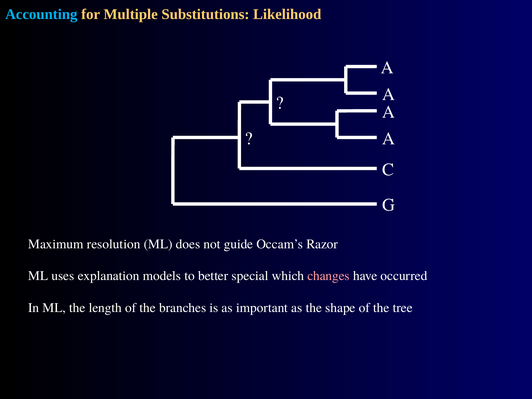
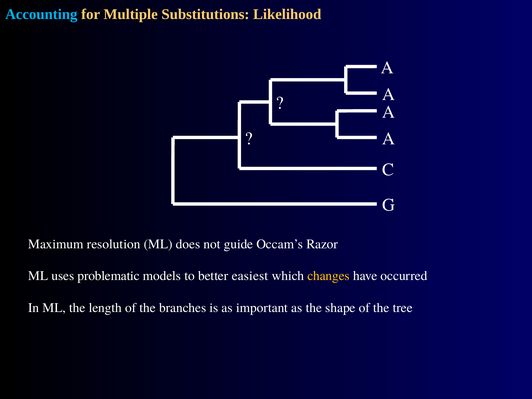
explanation: explanation -> problematic (109, 276)
special: special -> easiest (250, 276)
changes colour: pink -> yellow (329, 276)
